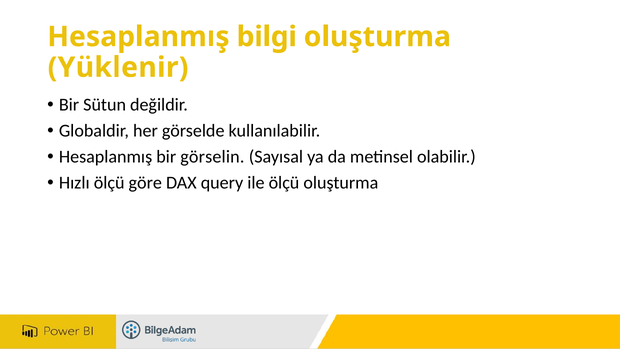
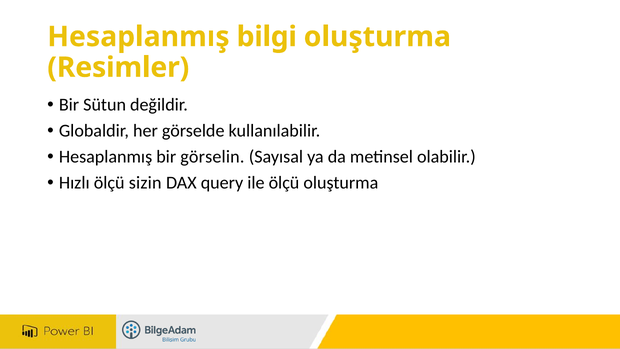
Yüklenir: Yüklenir -> Resimler (118, 67)
göre: göre -> sizin (145, 183)
